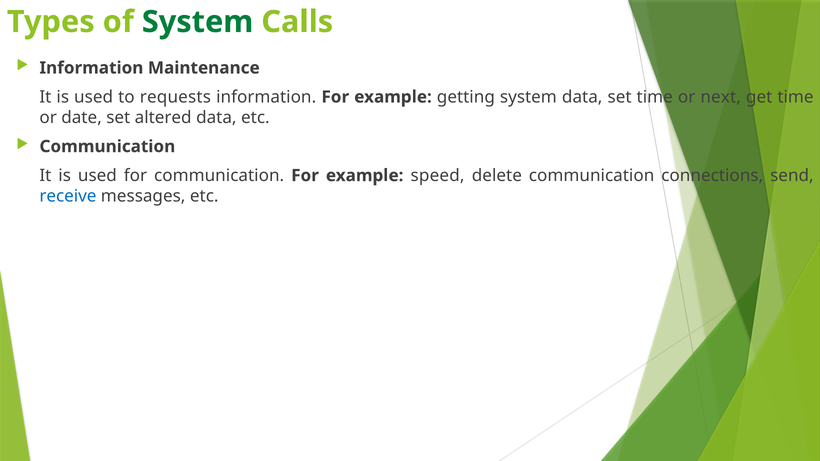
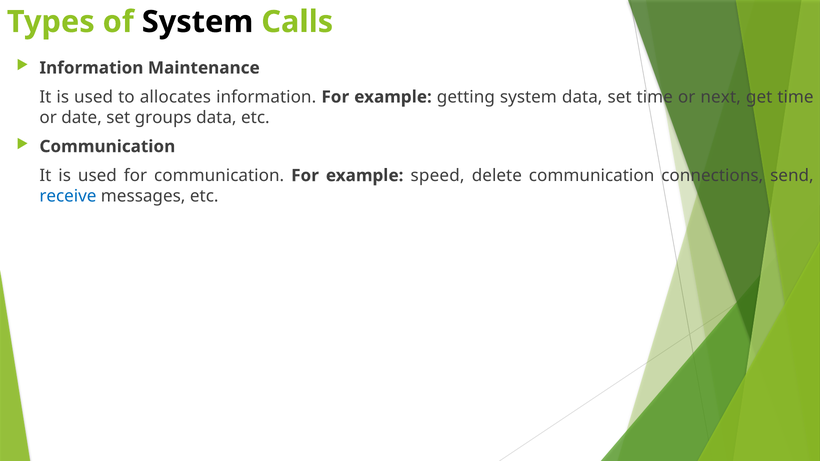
System colour: green -> black (198, 22)
requests: requests -> allocates (175, 97)
altered: altered -> groups (163, 118)
